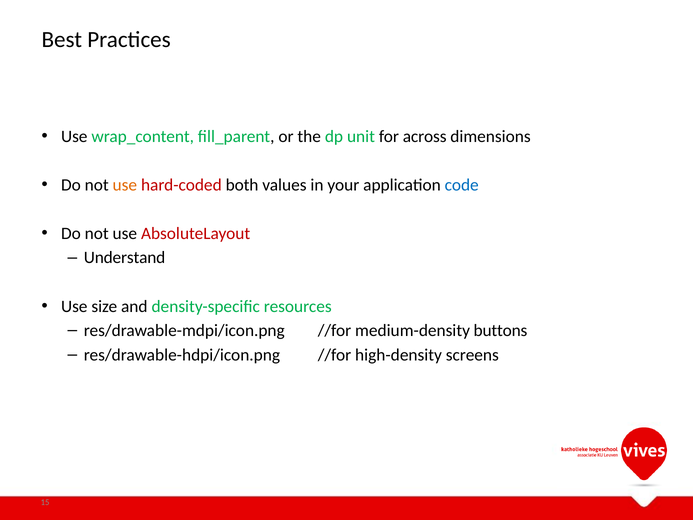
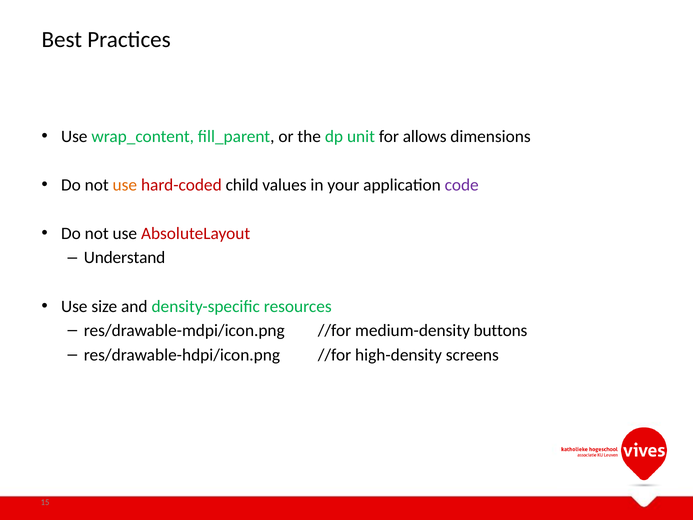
across: across -> allows (425, 136)
both: both -> child (242, 185)
code colour: blue -> purple (462, 185)
